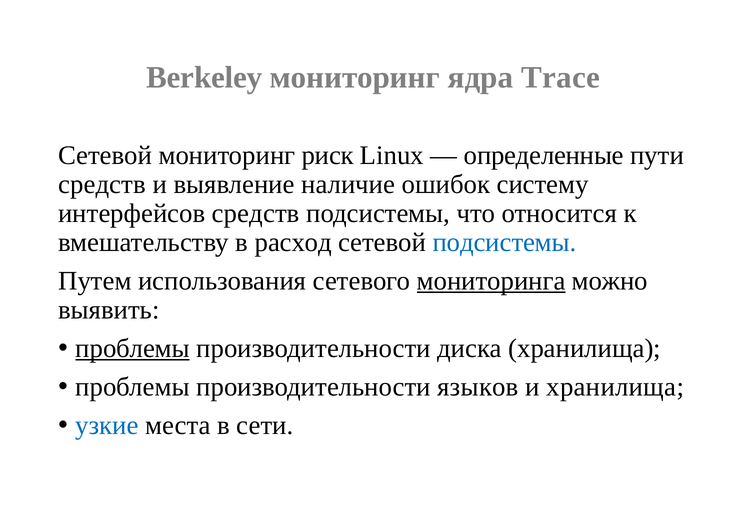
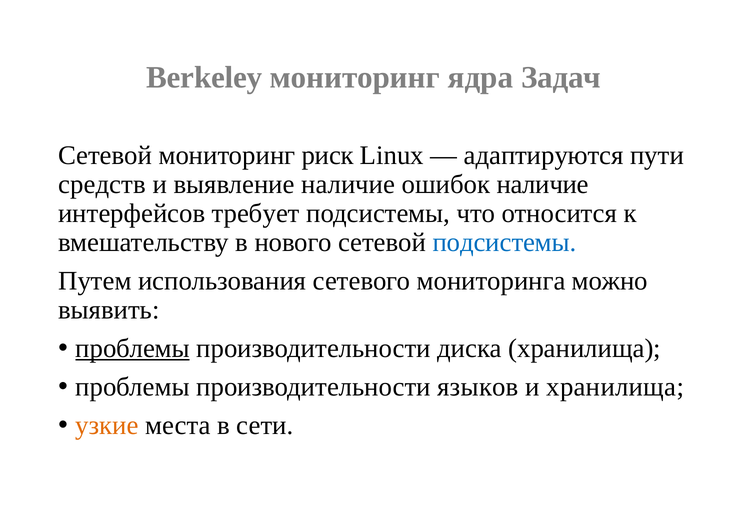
Trace: Trace -> Задач (561, 77)
определенные: определенные -> адаптируются (544, 155)
ошибок систему: систему -> наличие (543, 184)
интерфейсов средств: средств -> требует (256, 213)
расход: расход -> нового (293, 242)
мониторинга underline: present -> none (491, 281)
узкие colour: blue -> orange (107, 425)
